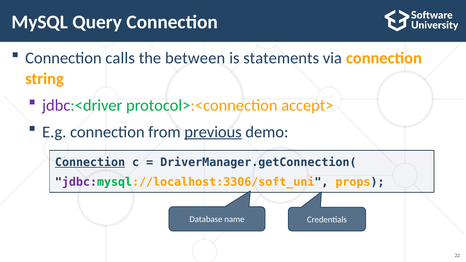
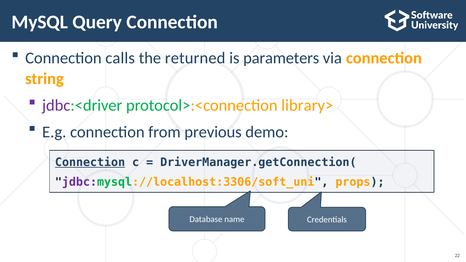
between: between -> returned (195, 58)
statements: statements -> parameters (281, 58)
accept>: accept> -> library> (307, 105)
previous underline: present -> none (213, 132)
